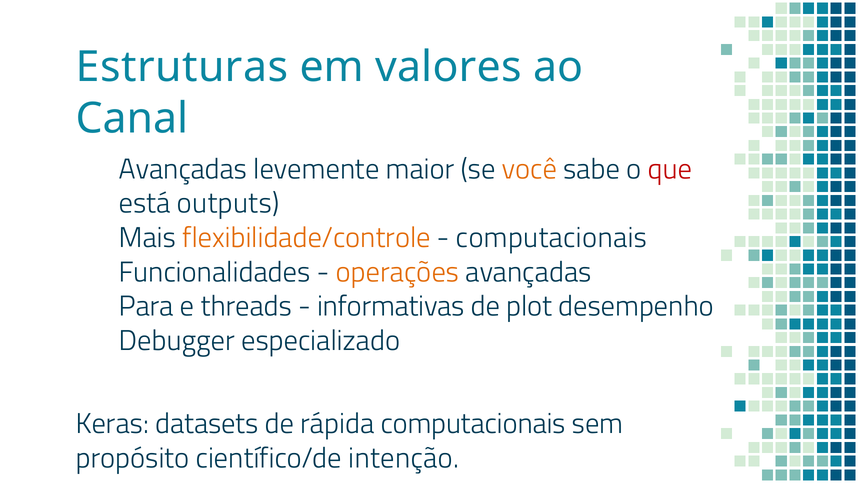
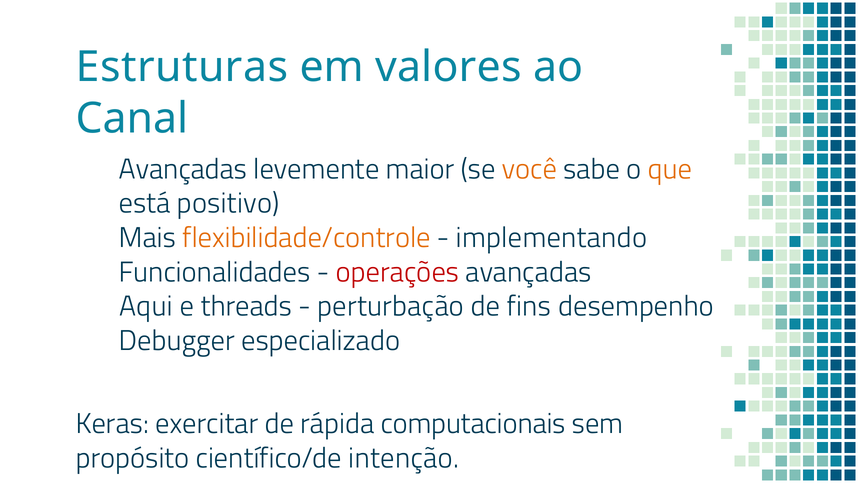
que colour: red -> orange (670, 169)
outputs: outputs -> positivo (228, 203)
computacionais: computacionais -> implementando (552, 238)
operações colour: orange -> red (398, 272)
Para: Para -> Aqui (146, 306)
informativas: informativas -> perturbação (391, 306)
plot: plot -> fins (529, 306)
datasets: datasets -> exercitar (207, 424)
